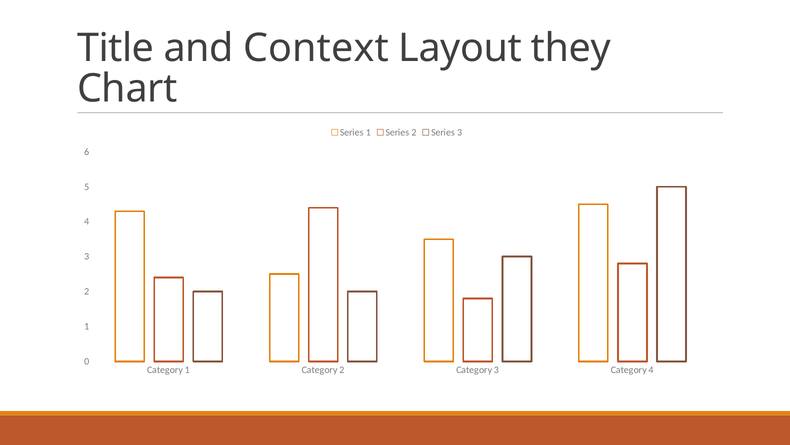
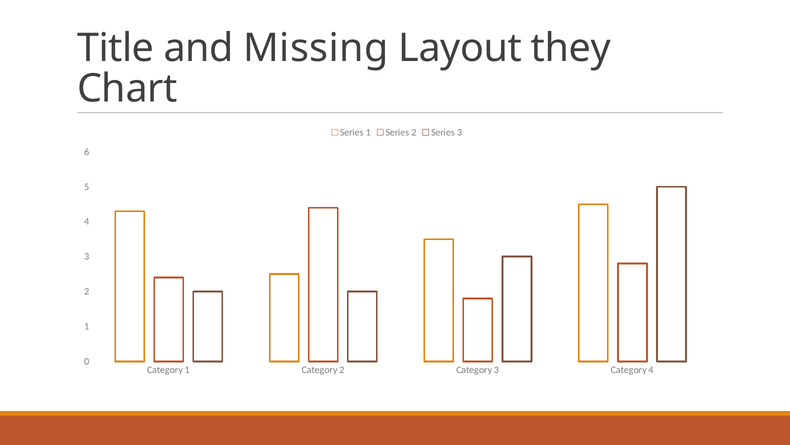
Context: Context -> Missing (316, 48)
